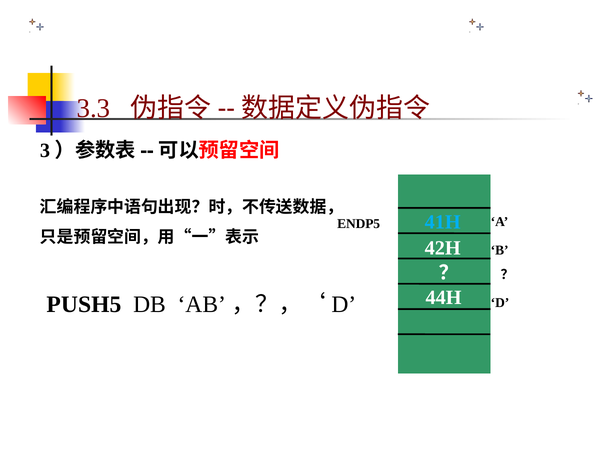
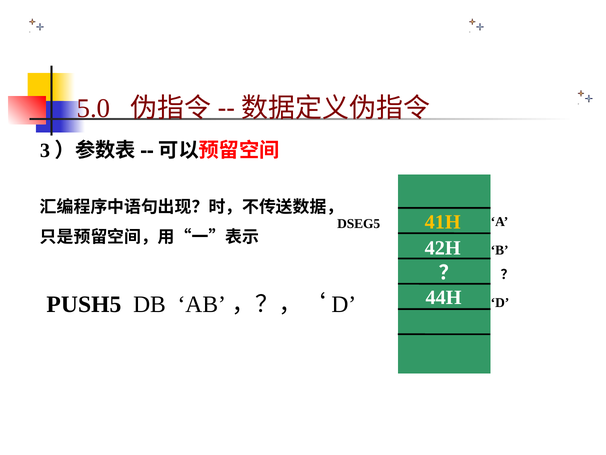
3.3: 3.3 -> 5.0 (94, 108)
41H colour: light blue -> yellow (443, 222)
ENDP5: ENDP5 -> DSEG5 (359, 224)
